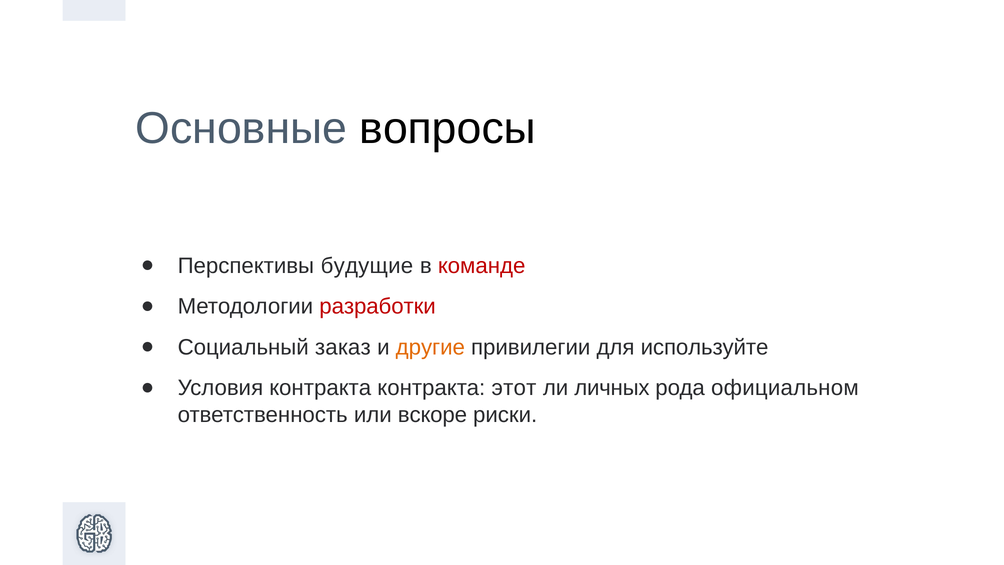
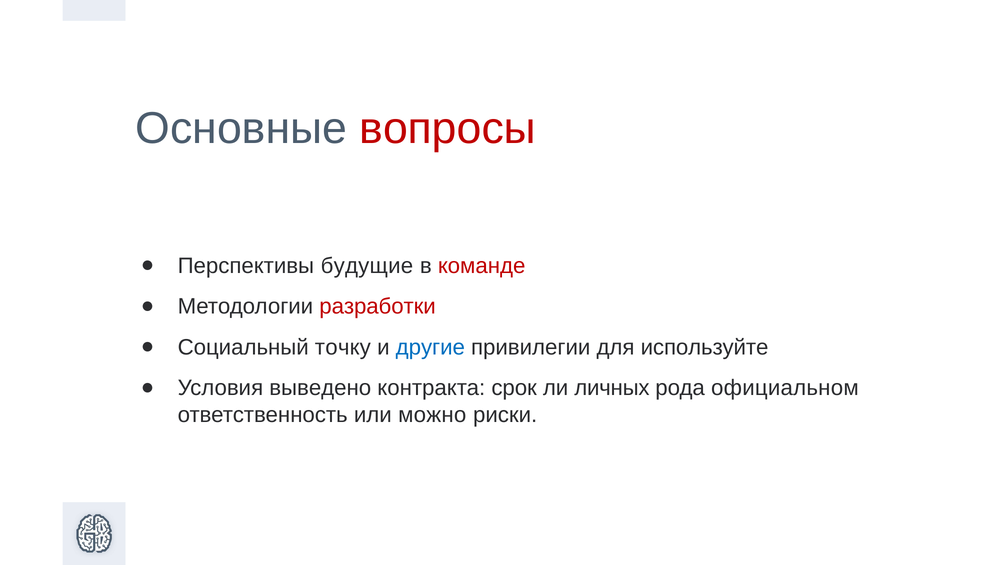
вопросы colour: black -> red (448, 129)
заказ: заказ -> точку (343, 347)
другие colour: orange -> blue (430, 347)
Условия контракта: контракта -> выведено (320, 388)
этот: этот -> срок (514, 388)
вскоре: вскоре -> можно (432, 415)
